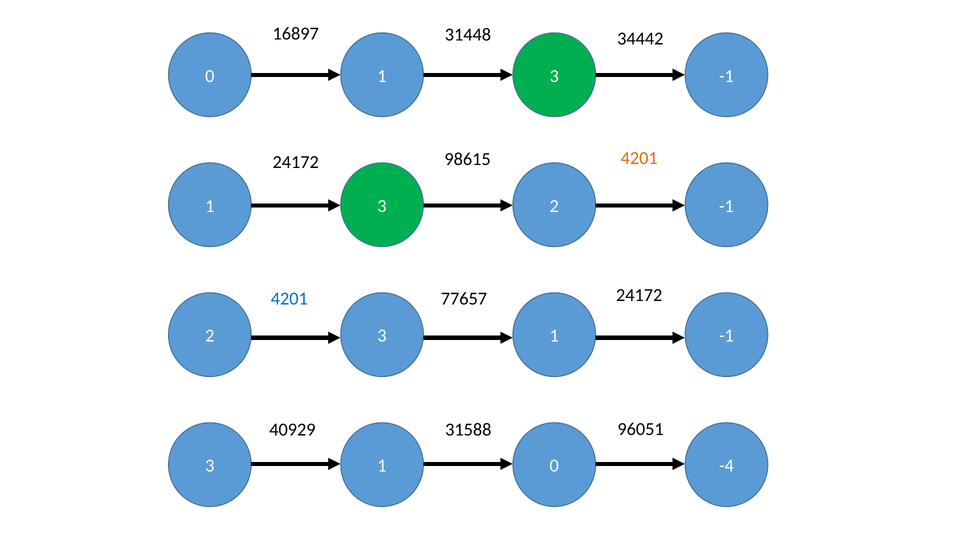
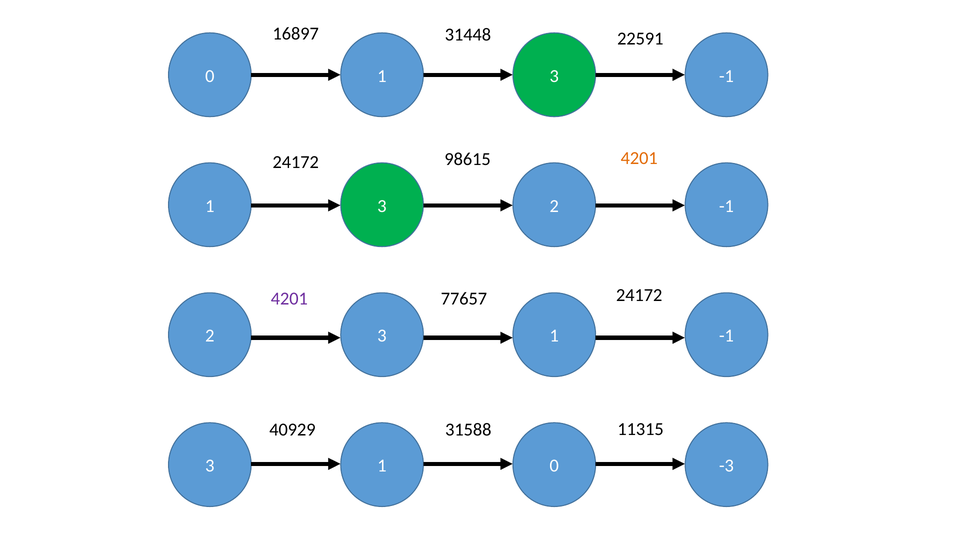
34442: 34442 -> 22591 (640, 39)
4201 colour: blue -> purple (289, 299)
96051: 96051 -> 11315 (641, 429)
-4: -4 -> -3 (726, 465)
